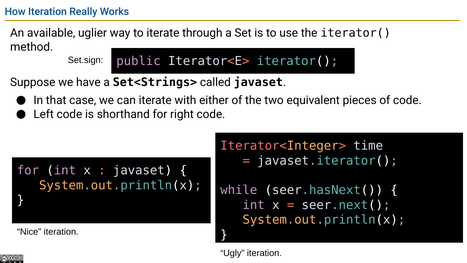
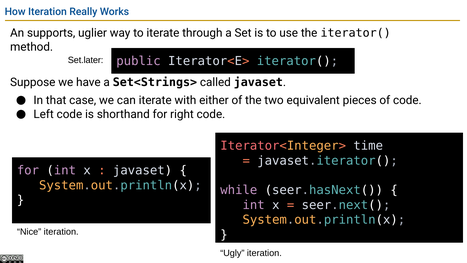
available: available -> supports (51, 33)
Set.sign: Set.sign -> Set.later (86, 60)
